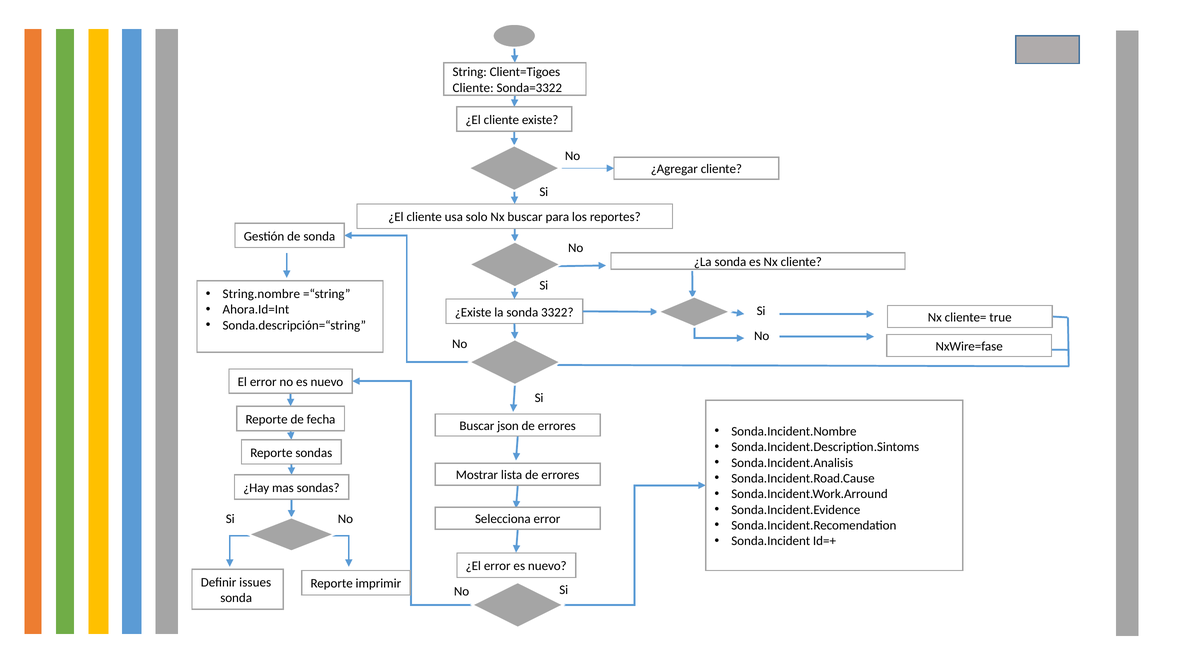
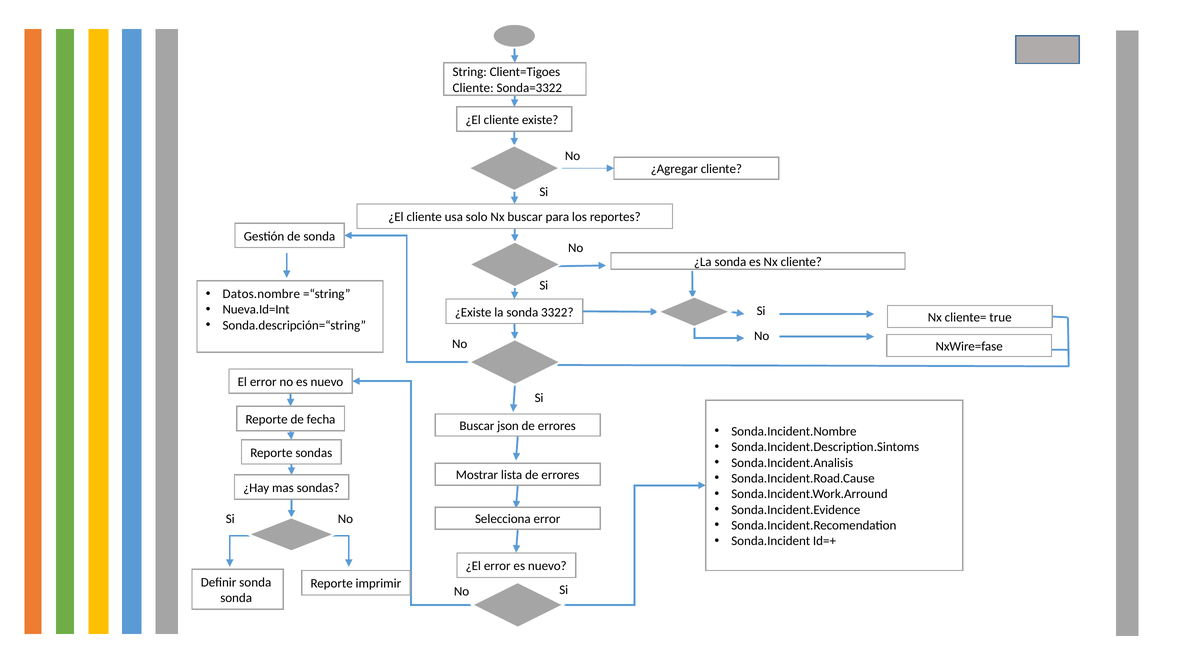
String.nombre: String.nombre -> Datos.nombre (261, 294)
Ahora.Id=Int: Ahora.Id=Int -> Nueva.Id=Int (256, 310)
Definir issues: issues -> sonda (255, 583)
